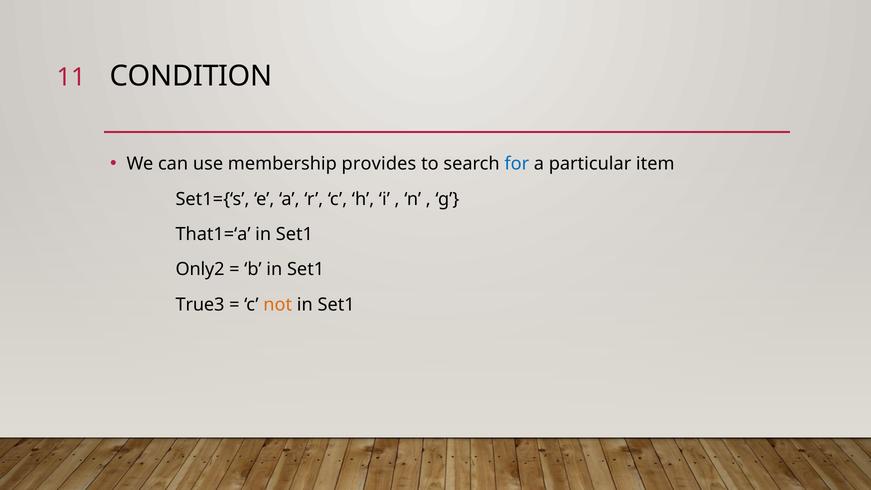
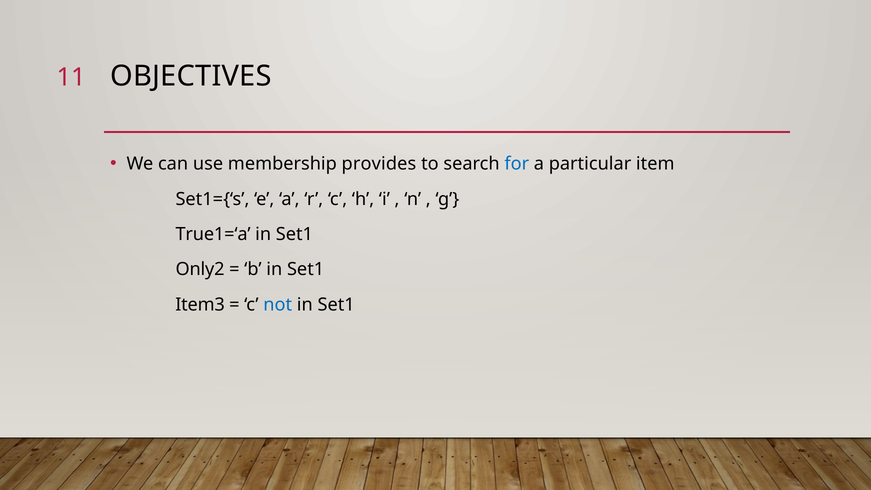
CONDITION: CONDITION -> OBJECTIVES (191, 76)
That1=‘a: That1=‘a -> True1=‘a (213, 234)
True3: True3 -> Item3 (200, 305)
not colour: orange -> blue (278, 305)
